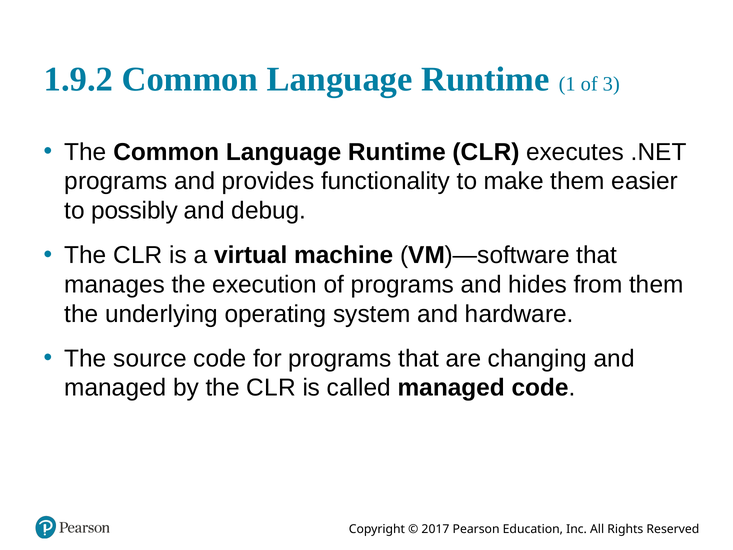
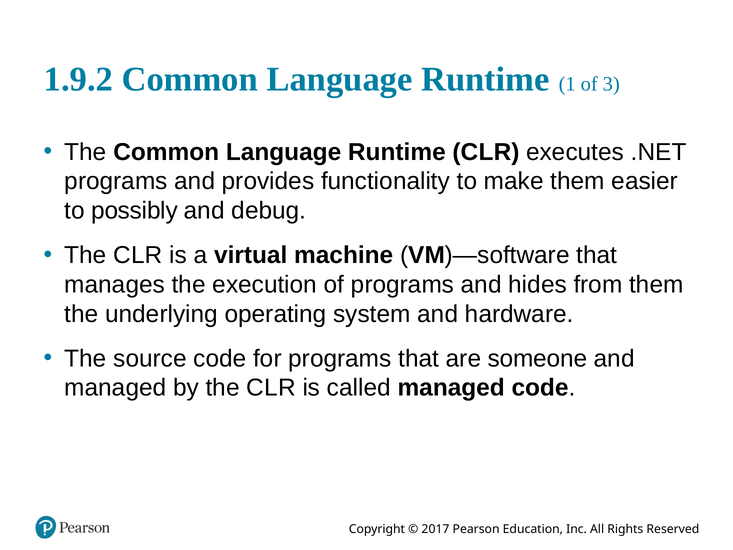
changing: changing -> someone (538, 358)
